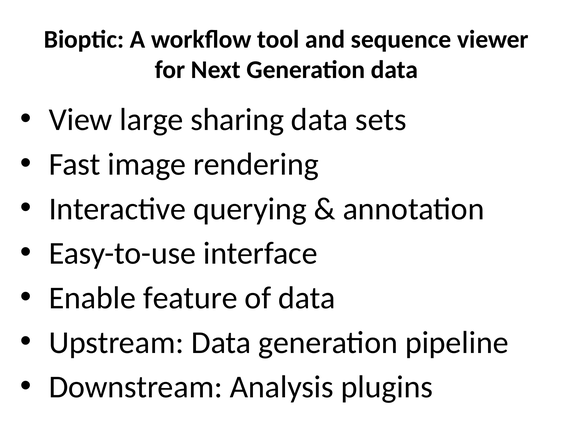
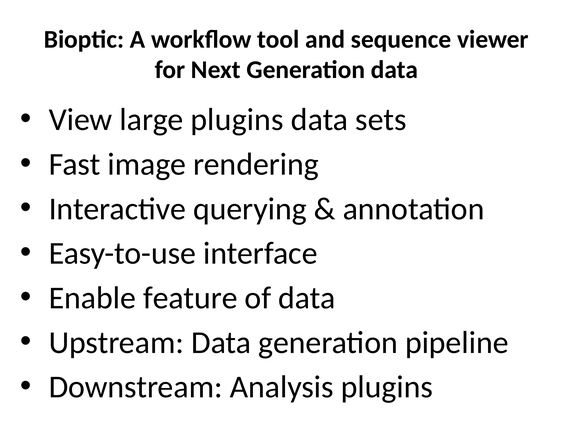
large sharing: sharing -> plugins (237, 120)
